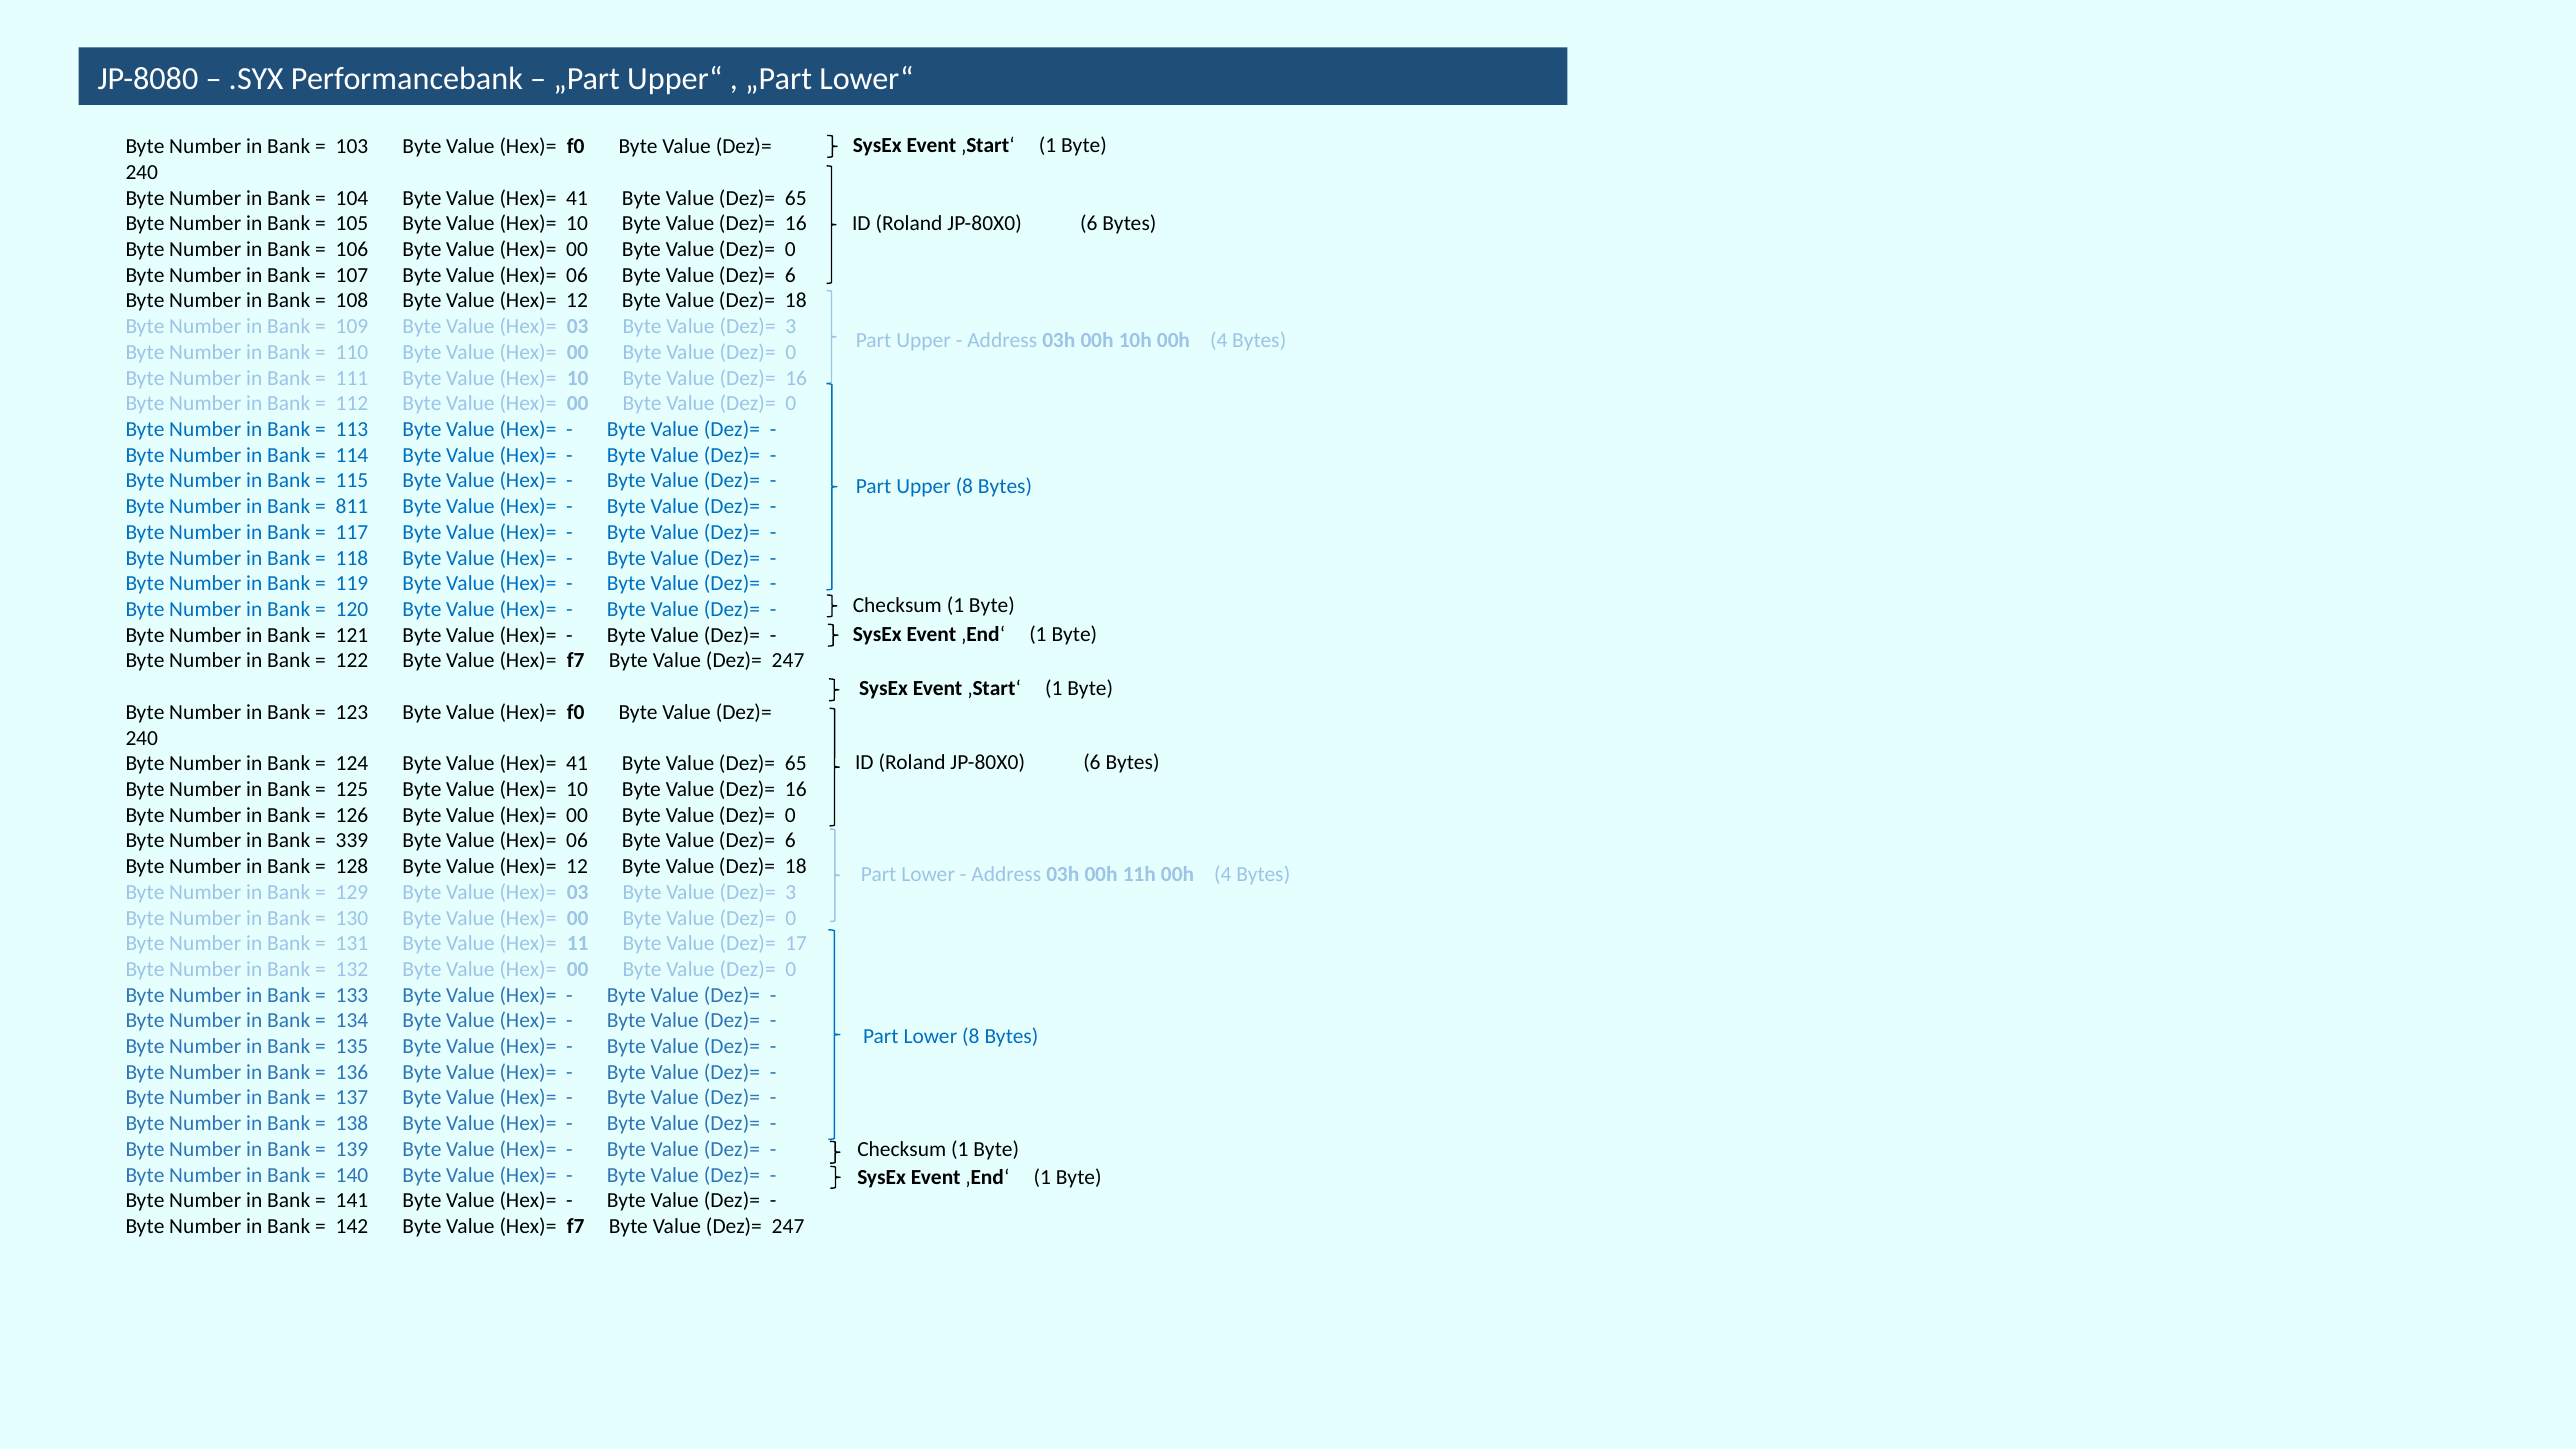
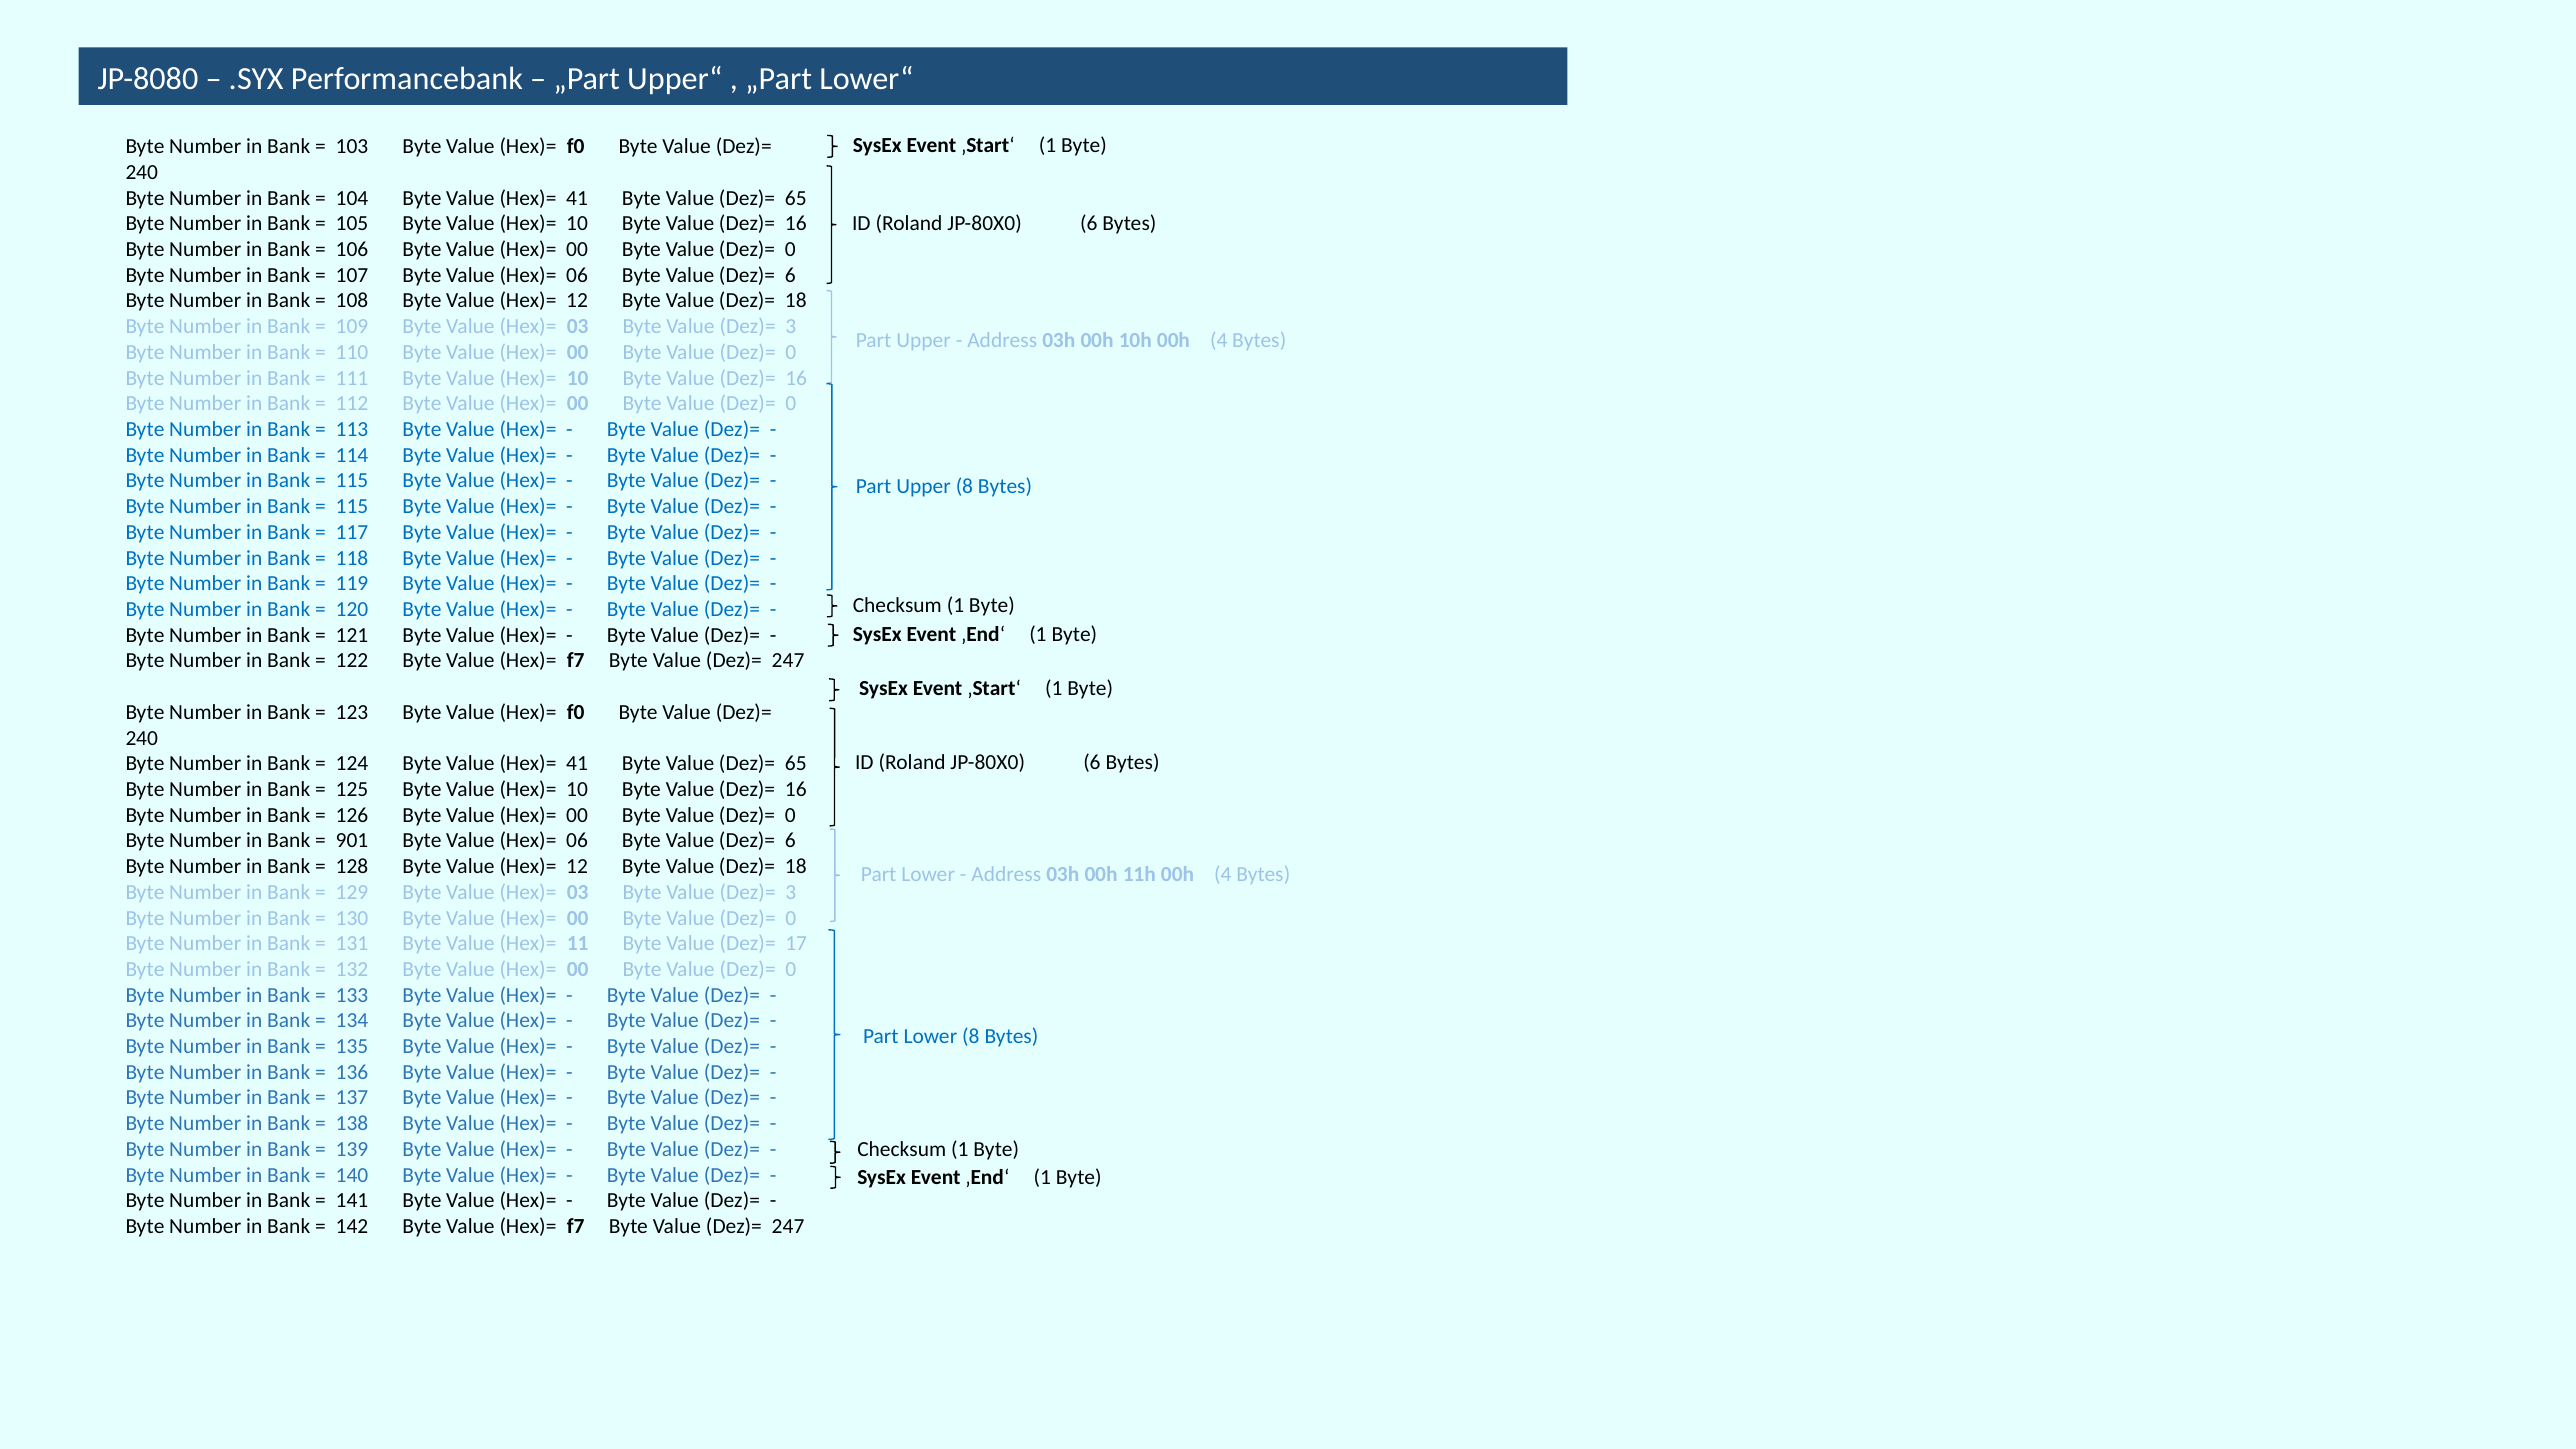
811: 811 -> 115 (352, 507)
339: 339 -> 901 (352, 841)
